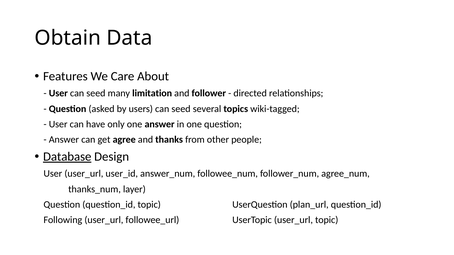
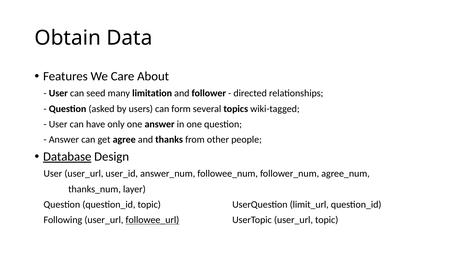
users can seed: seed -> form (181, 109)
plan_url: plan_url -> limit_url (309, 205)
followee_url underline: none -> present (152, 220)
